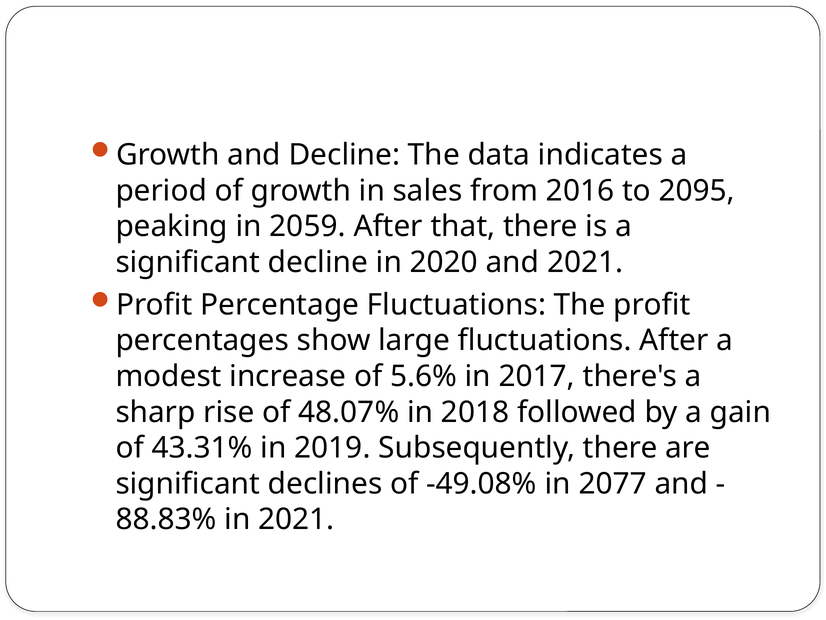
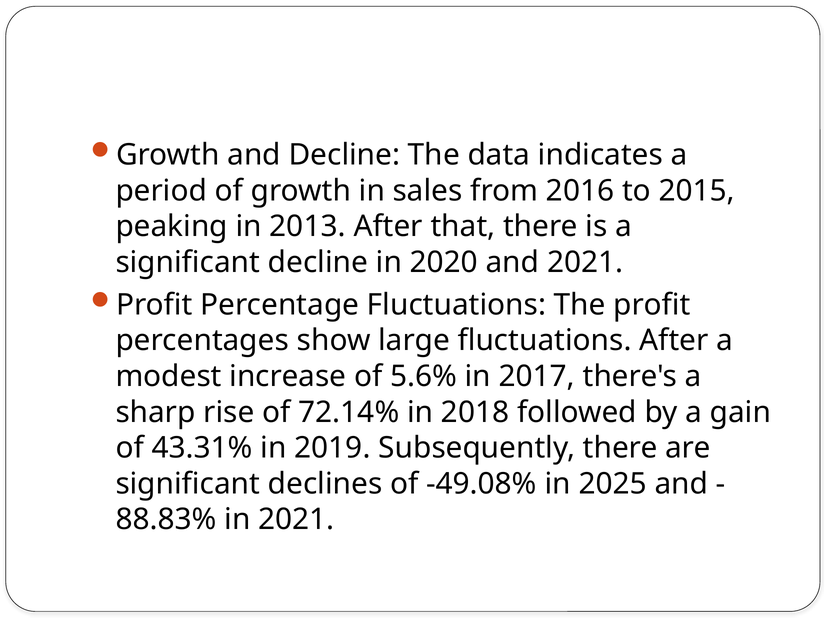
2095: 2095 -> 2015 (697, 191)
2059: 2059 -> 2013 (308, 226)
48.07%: 48.07% -> 72.14% (349, 412)
2077: 2077 -> 2025 (613, 483)
